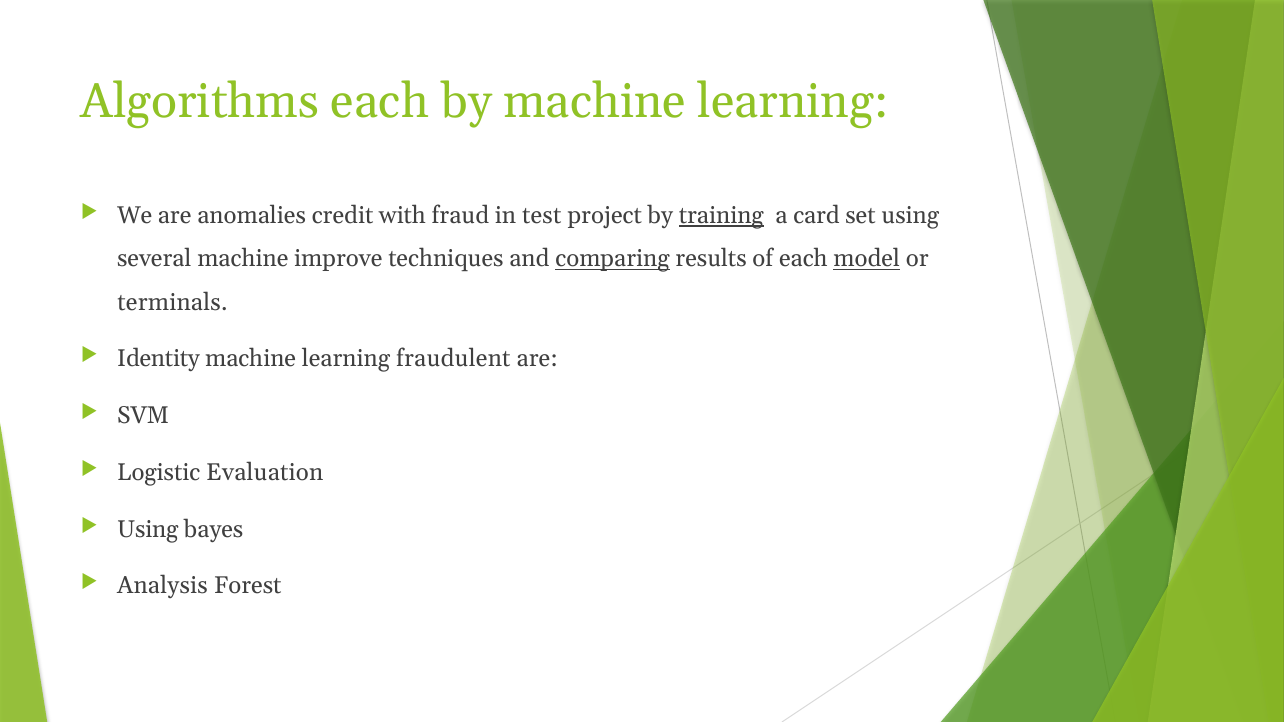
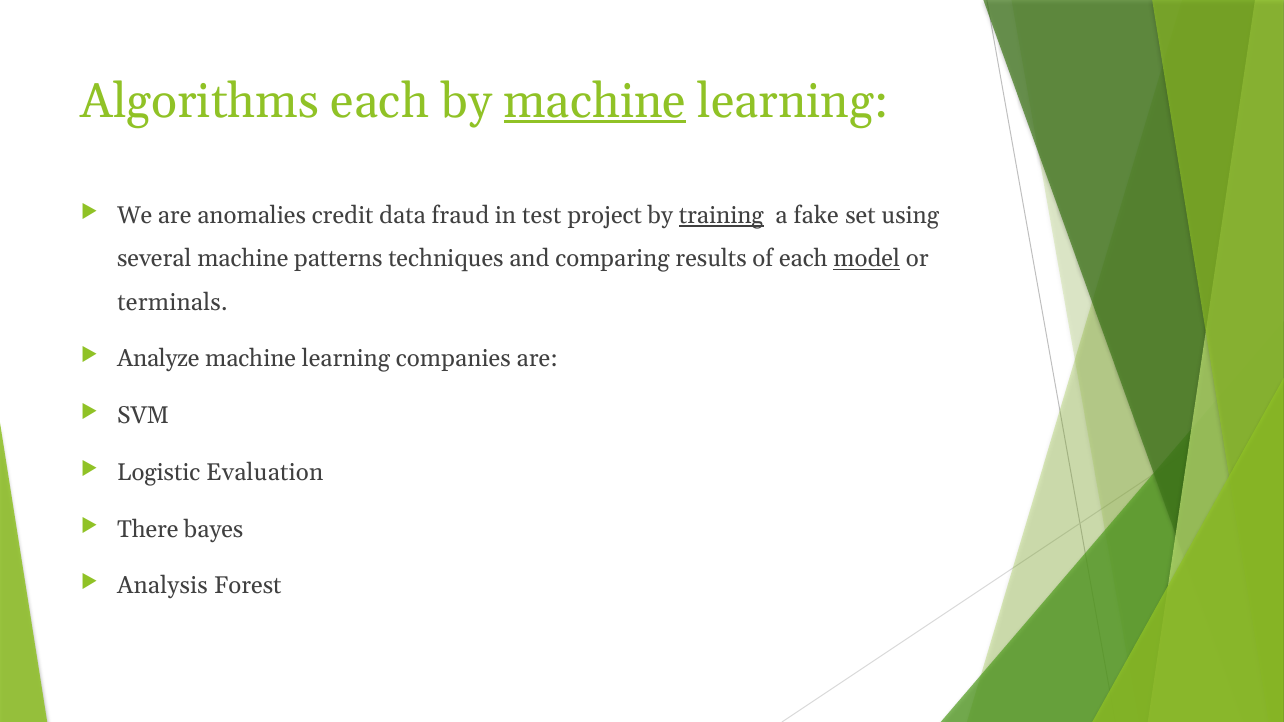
machine underline: none -> present (595, 101)
with: with -> data (402, 216)
card: card -> fake (816, 216)
improve: improve -> patterns (338, 259)
comparing underline: present -> none (613, 259)
Identity: Identity -> Analyze (158, 359)
fraudulent: fraudulent -> companies (453, 359)
Using: Using -> There (148, 529)
